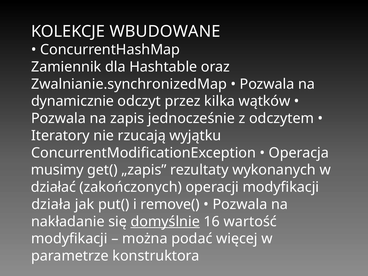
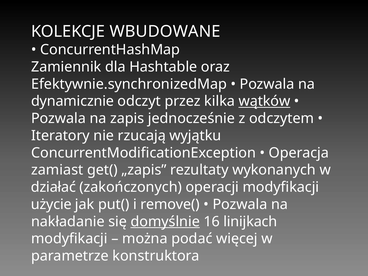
Zwalnianie.synchronizedMap: Zwalnianie.synchronizedMap -> Efektywnie.synchronizedMap (129, 84)
wątków underline: none -> present (264, 101)
musimy: musimy -> zamiast (57, 170)
działa: działa -> użycie (51, 204)
wartość: wartość -> linijkach (250, 222)
